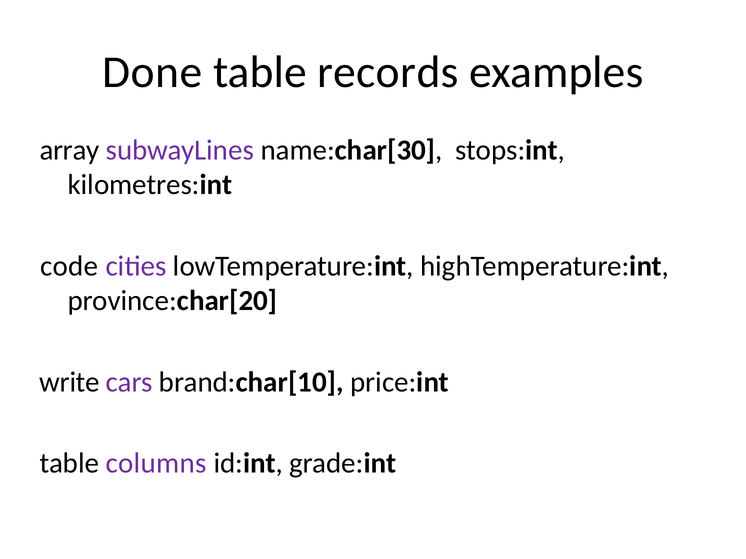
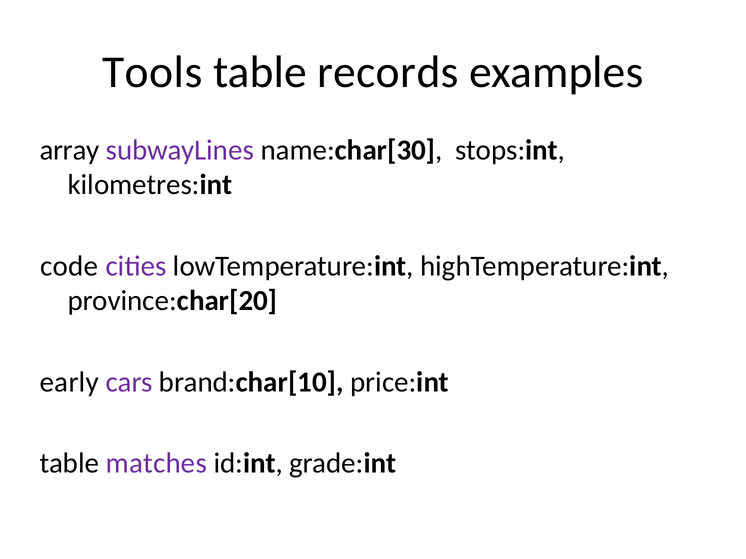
Done: Done -> Tools (152, 72)
write: write -> early (69, 382)
columns: columns -> matches (156, 464)
